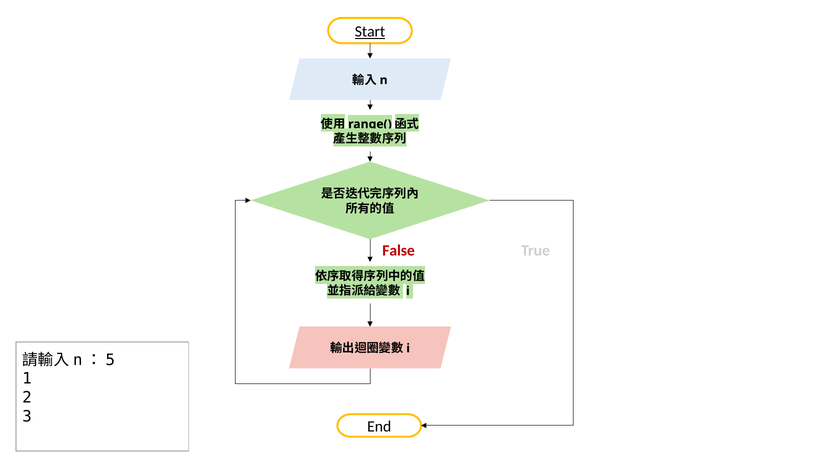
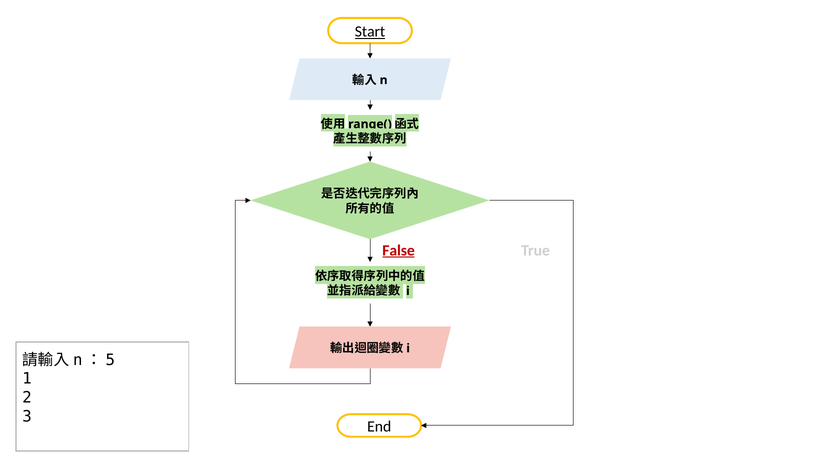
False underline: none -> present (399, 250)
